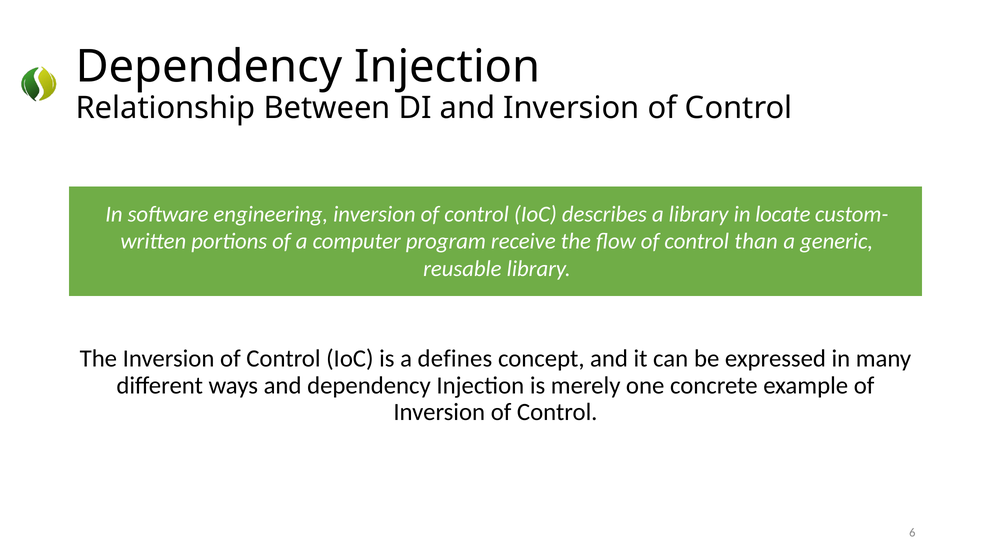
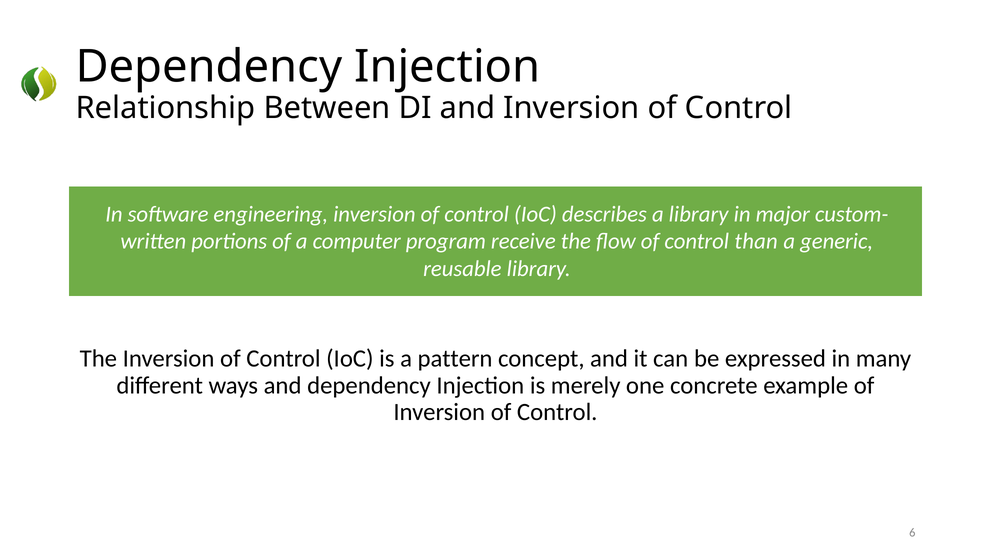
locate: locate -> major (783, 214)
defines: defines -> pattern (455, 358)
